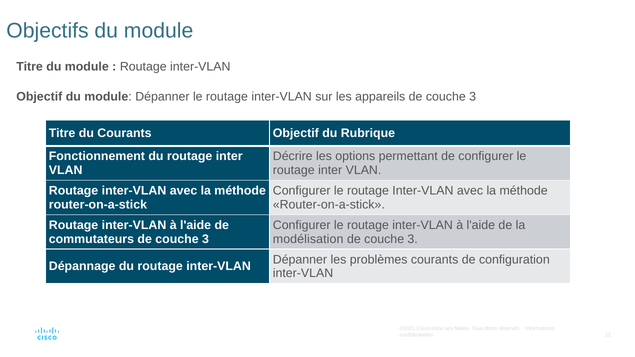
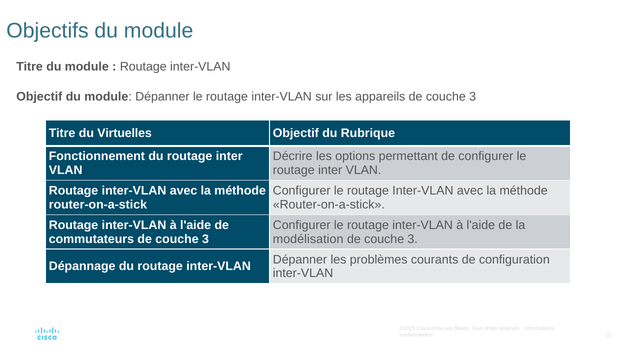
du Courants: Courants -> Virtuelles (125, 133)
